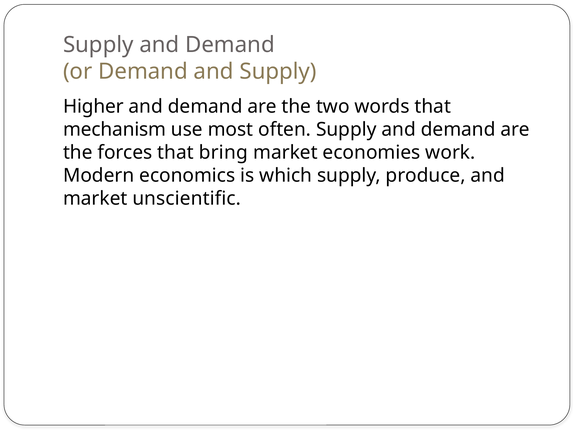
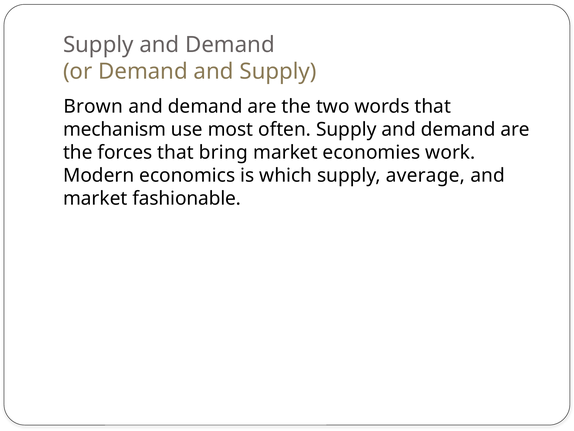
Higher: Higher -> Brown (93, 107)
produce: produce -> average (425, 175)
unscientific: unscientific -> fashionable (187, 198)
